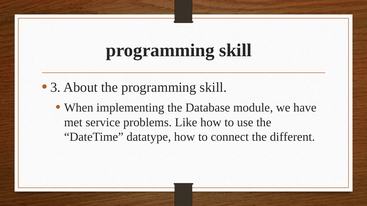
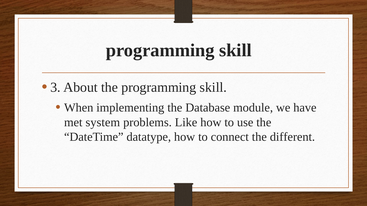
service: service -> system (103, 123)
